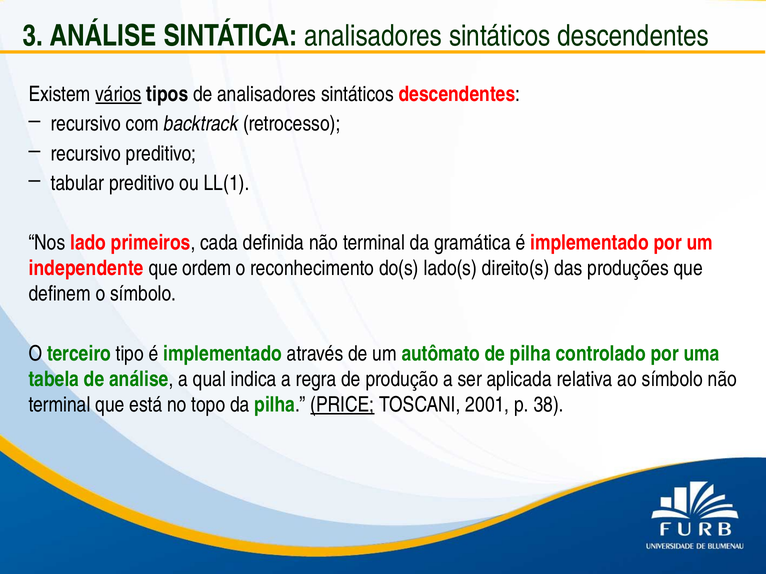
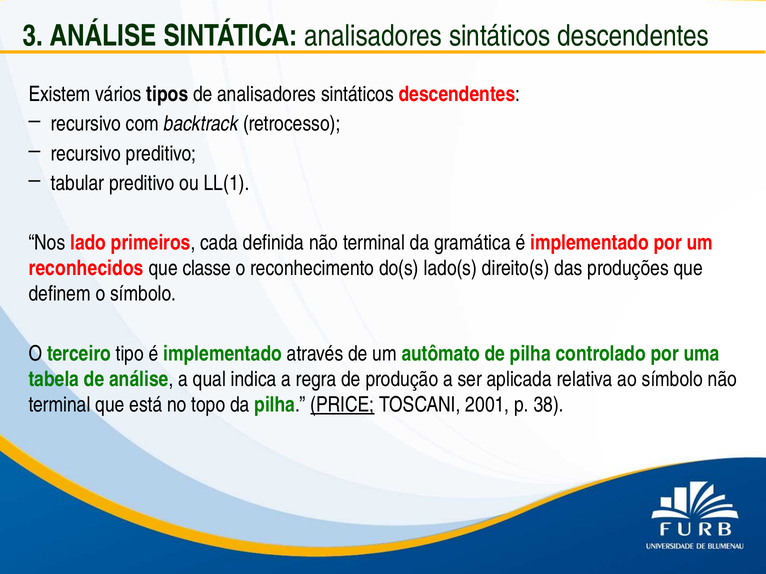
vários underline: present -> none (118, 94)
independente: independente -> reconhecidos (86, 269)
ordem: ordem -> classe (207, 269)
